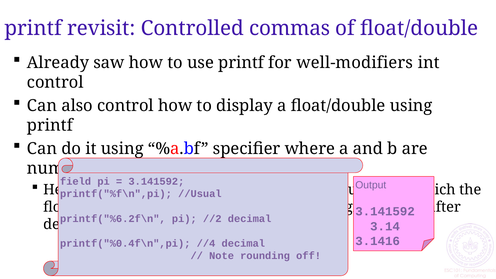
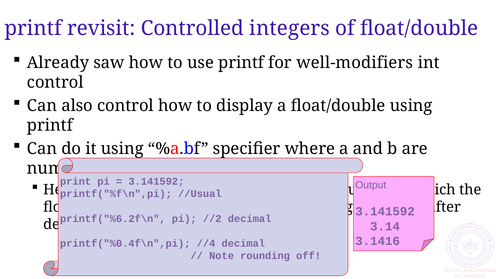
commas: commas -> integers (290, 28)
field: field -> print (76, 181)
